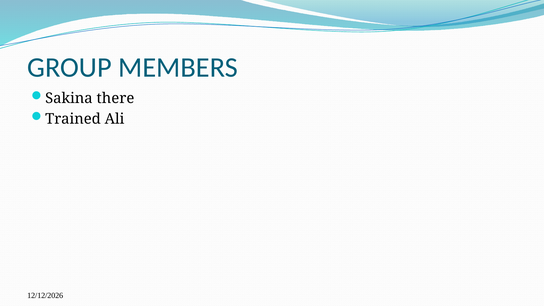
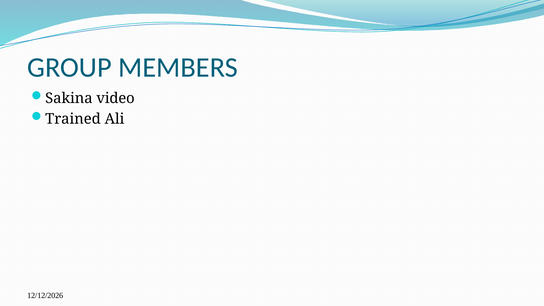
there: there -> video (116, 98)
